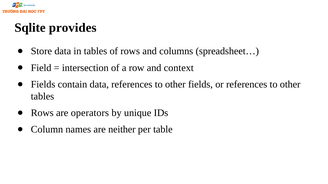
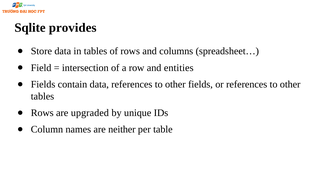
context: context -> entities (179, 68)
operators: operators -> upgraded (90, 113)
